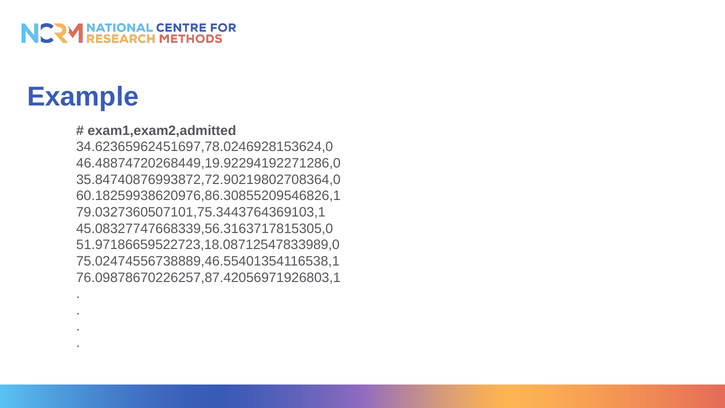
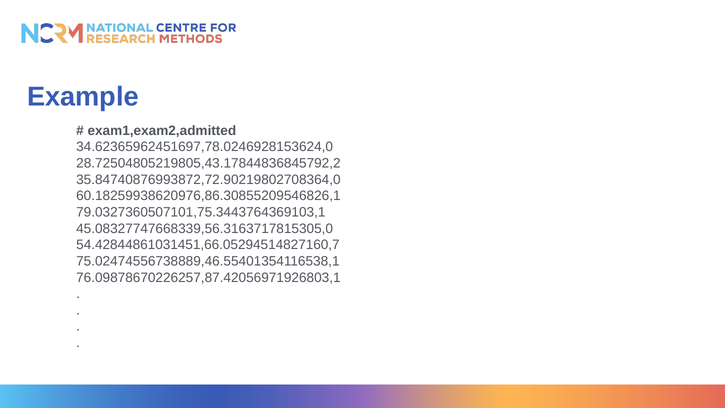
46.48874720268449,19.92294192271286,0: 46.48874720268449,19.92294192271286,0 -> 28.72504805219805,43.17844836845792,2 (208, 163)
51.97186659522723,18.08712547833989,0: 51.97186659522723,18.08712547833989,0 -> 54.42844861031451,66.05294514827160,7 (208, 245)
